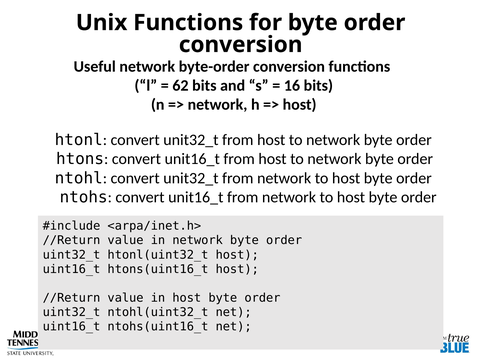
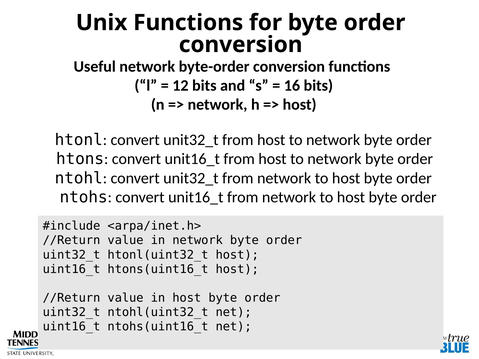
62: 62 -> 12 (180, 86)
